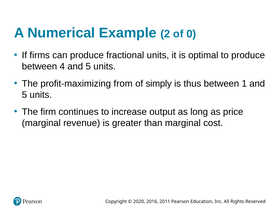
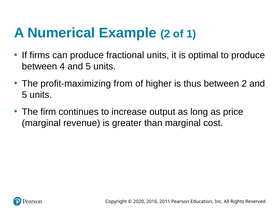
0: 0 -> 1 (191, 34)
simply: simply -> higher (159, 84)
between 1: 1 -> 2 (244, 84)
